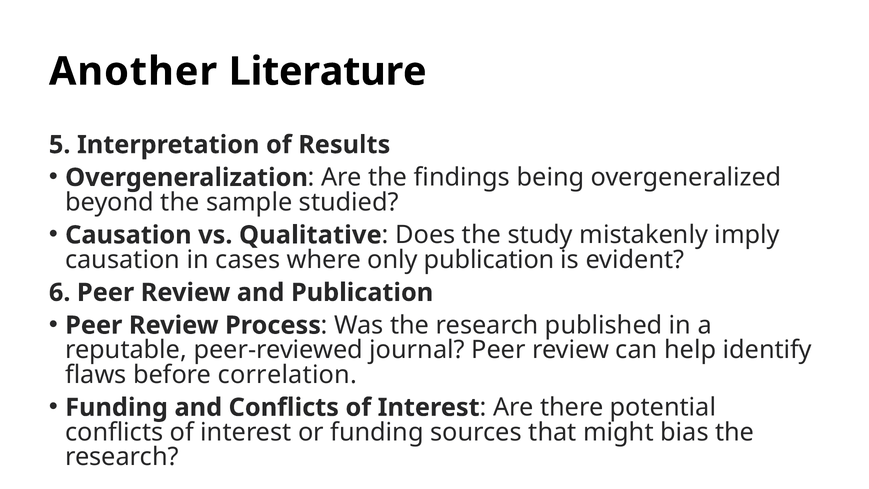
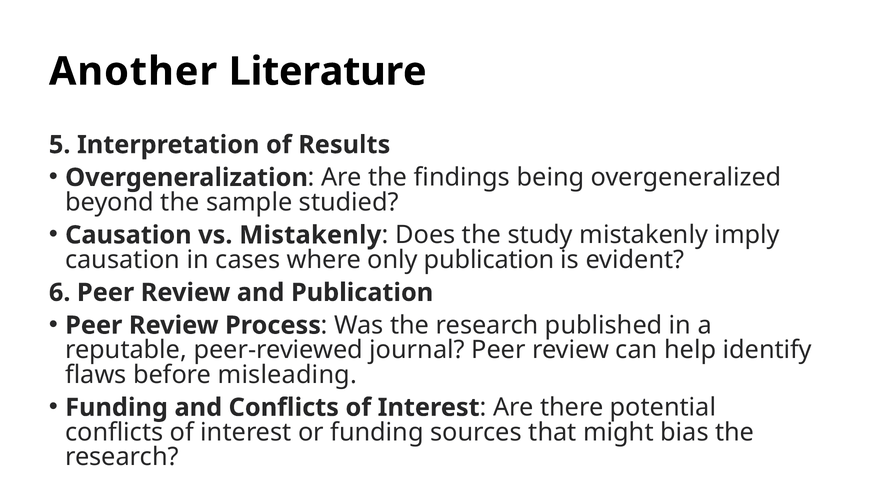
vs Qualitative: Qualitative -> Mistakenly (310, 235)
correlation: correlation -> misleading (287, 375)
